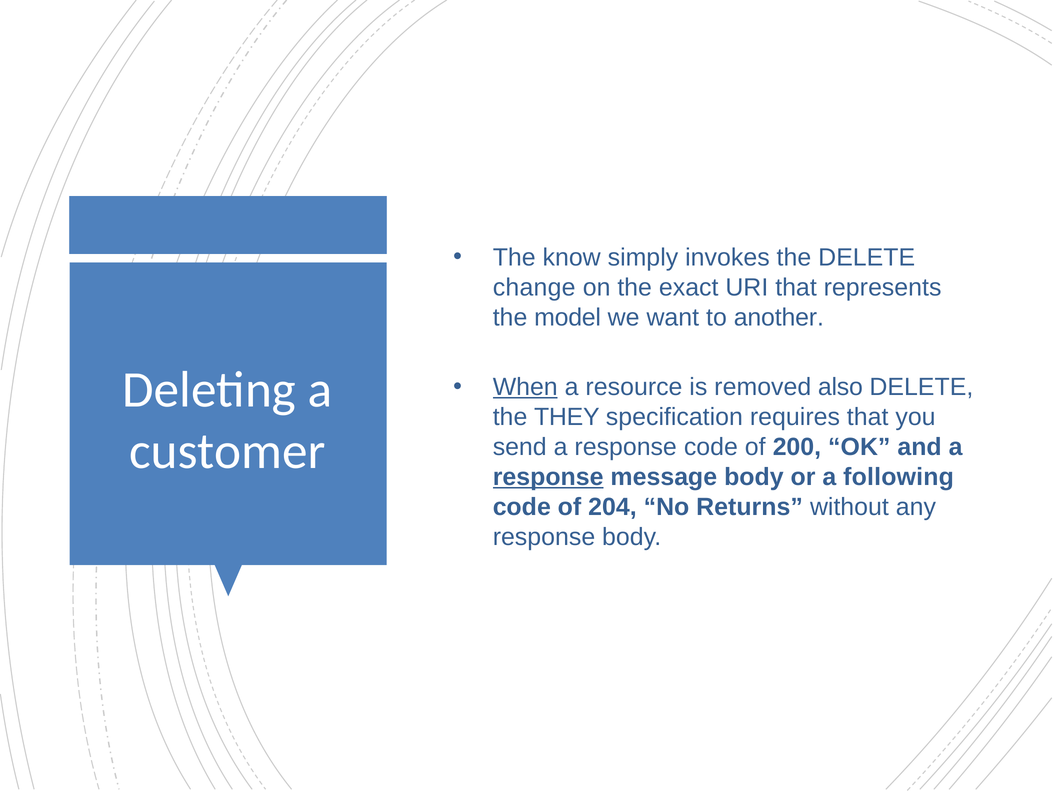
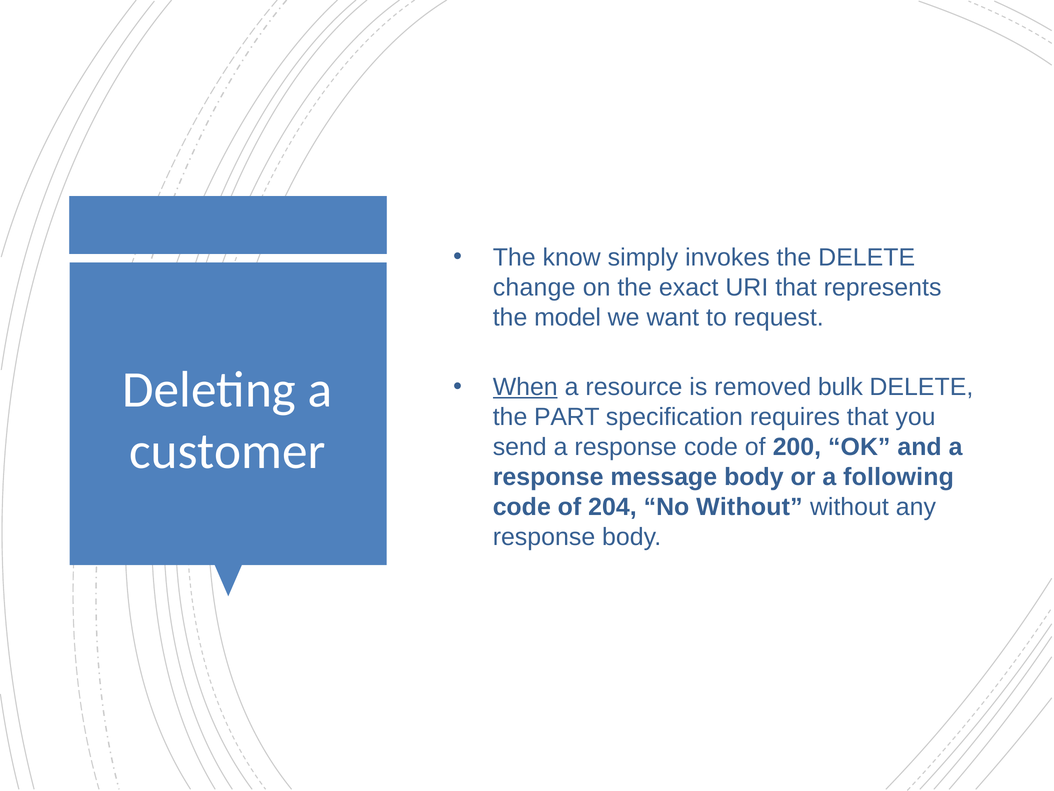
another: another -> request (779, 317)
also: also -> bulk (840, 387)
THEY: THEY -> PART (567, 417)
response underline: present -> none (548, 477)
No Returns: Returns -> Without (749, 507)
